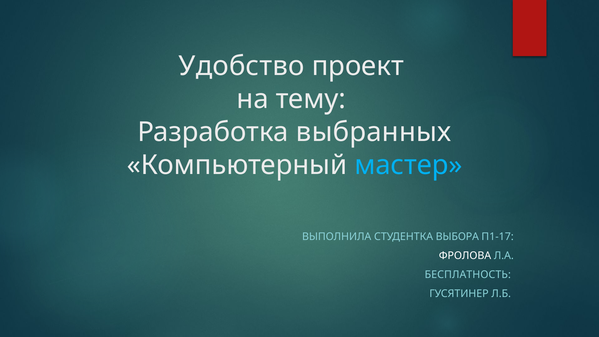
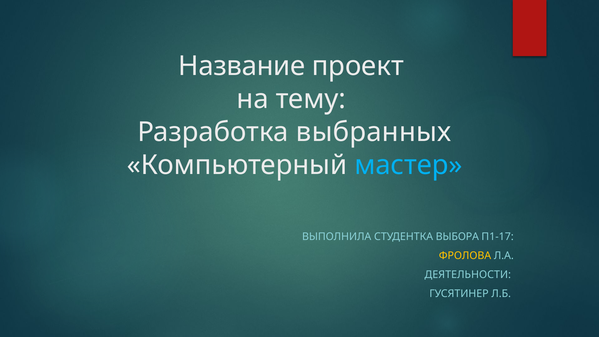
Удобство: Удобство -> Название (242, 66)
ФРОЛОВА colour: white -> yellow (465, 255)
БЕСПЛАТНОСТЬ: БЕСПЛАТНОСТЬ -> ДЕЯТЕЛЬНОСТИ (468, 274)
